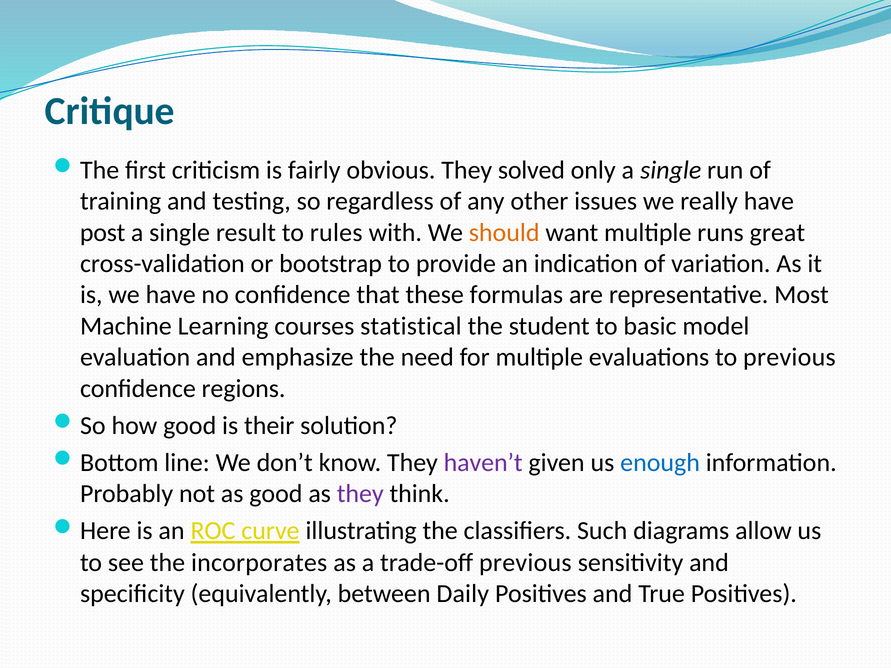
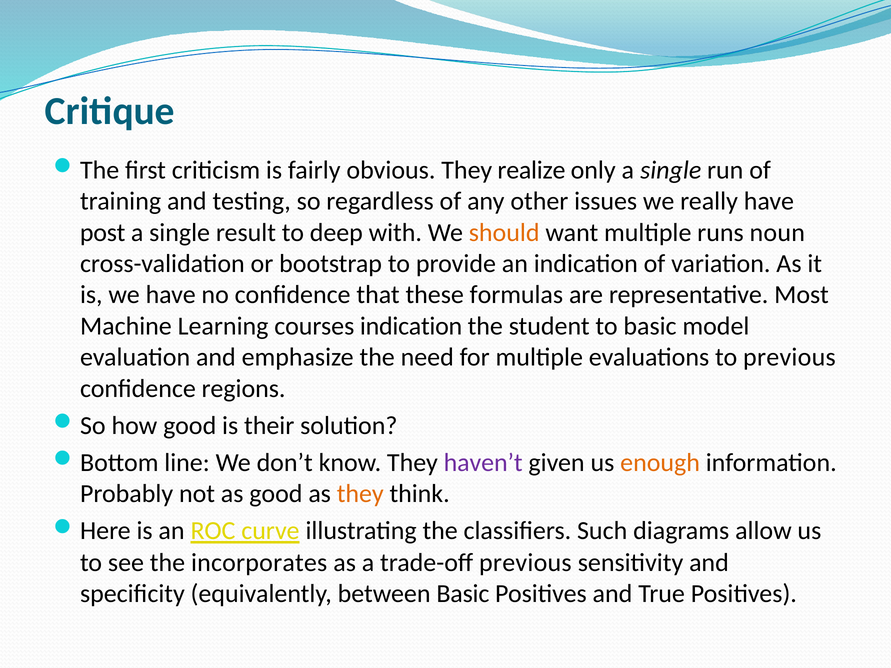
solved: solved -> realize (531, 170)
rules: rules -> deep (336, 233)
great: great -> noun (777, 233)
courses statistical: statistical -> indication (411, 326)
enough colour: blue -> orange (660, 463)
they colour: purple -> orange (360, 494)
between Daily: Daily -> Basic (463, 594)
